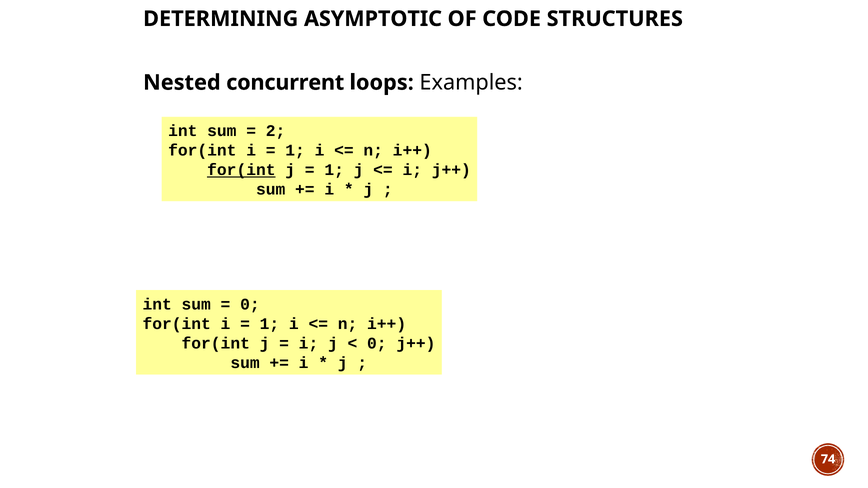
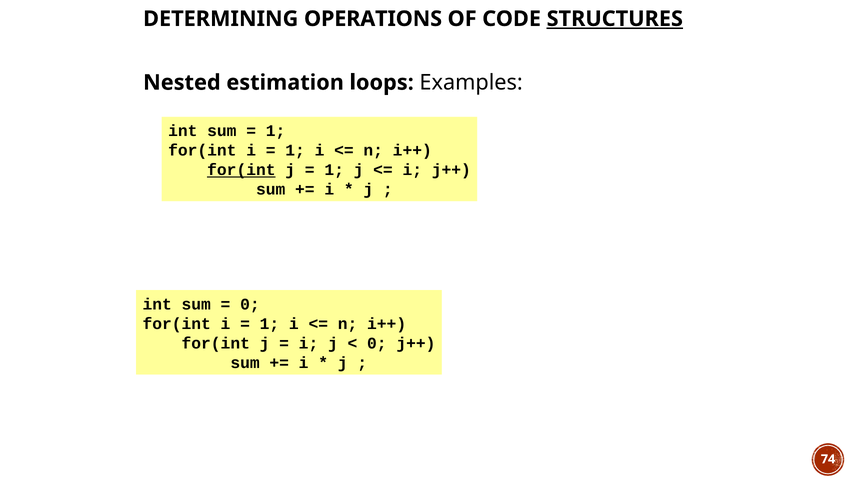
ASYMPTOTIC: ASYMPTOTIC -> OPERATIONS (373, 19)
STRUCTURES underline: none -> present (615, 19)
concurrent: concurrent -> estimation (285, 83)
2: 2 -> 1 (276, 131)
